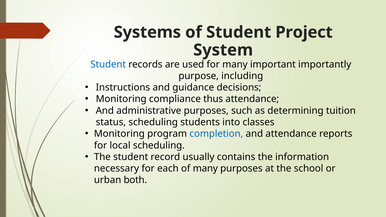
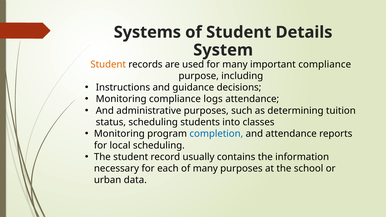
Project: Project -> Details (304, 32)
Student colour: blue -> orange (108, 64)
important importantly: importantly -> compliance (325, 64)
thus: thus -> logs (213, 99)
both: both -> data (135, 180)
